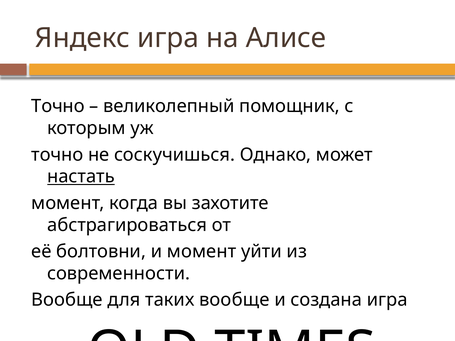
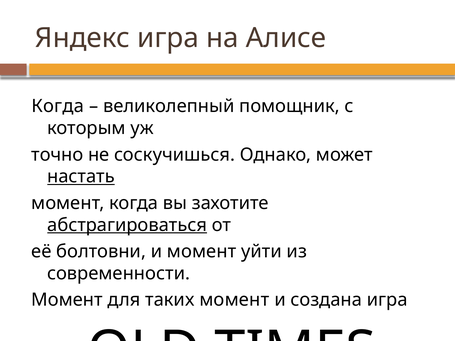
Точно: Точно -> Когда (58, 106)
абстрагироваться underline: none -> present (127, 225)
Вообще: Вообще -> Момент (67, 300)
таких вообще: вообще -> момент (234, 300)
